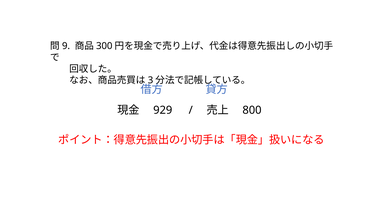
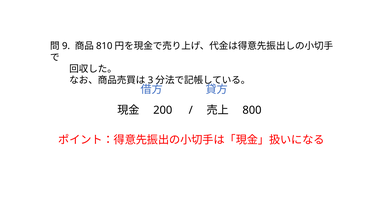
300: 300 -> 810 (104, 46)
929: 929 -> 200 (163, 110)
